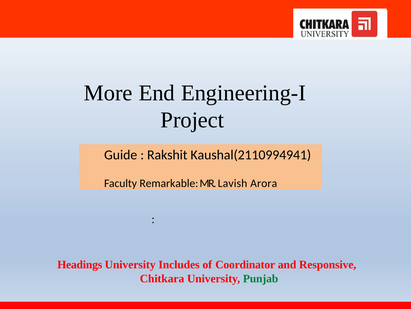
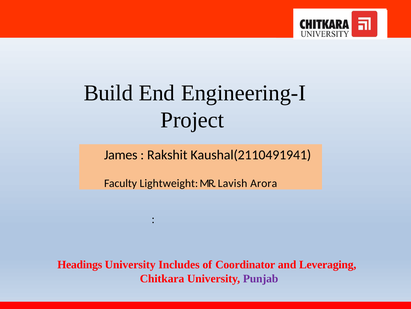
More: More -> Build (108, 93)
Guide: Guide -> James (121, 155)
Kaushal(2110994941: Kaushal(2110994941 -> Kaushal(2110491941 (251, 155)
Remarkable: Remarkable -> Lightweight (169, 183)
Responsive: Responsive -> Leveraging (328, 264)
Punjab colour: green -> purple (261, 278)
